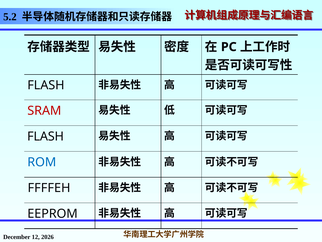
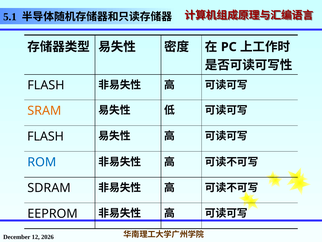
5.2: 5.2 -> 5.1 (10, 17)
SRAM colour: red -> orange (44, 111)
FFFFEH: FFFFEH -> SDRAM (49, 188)
